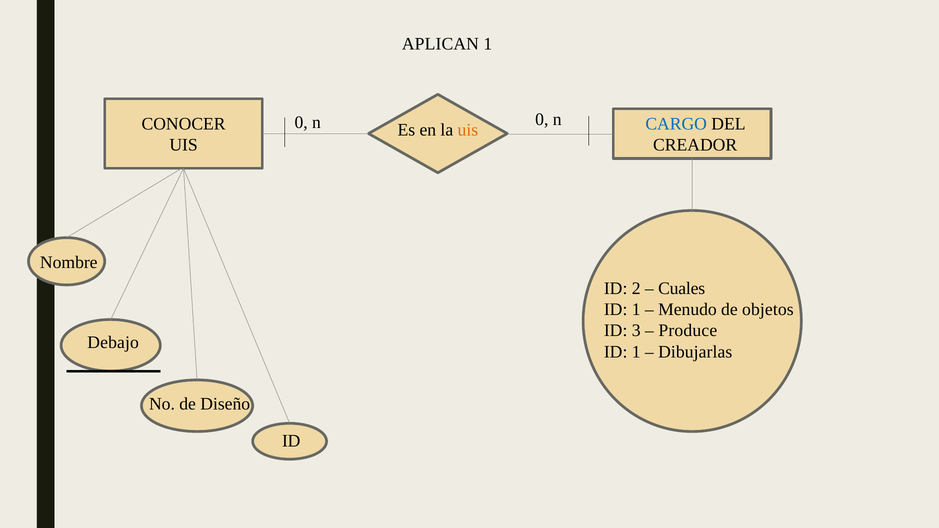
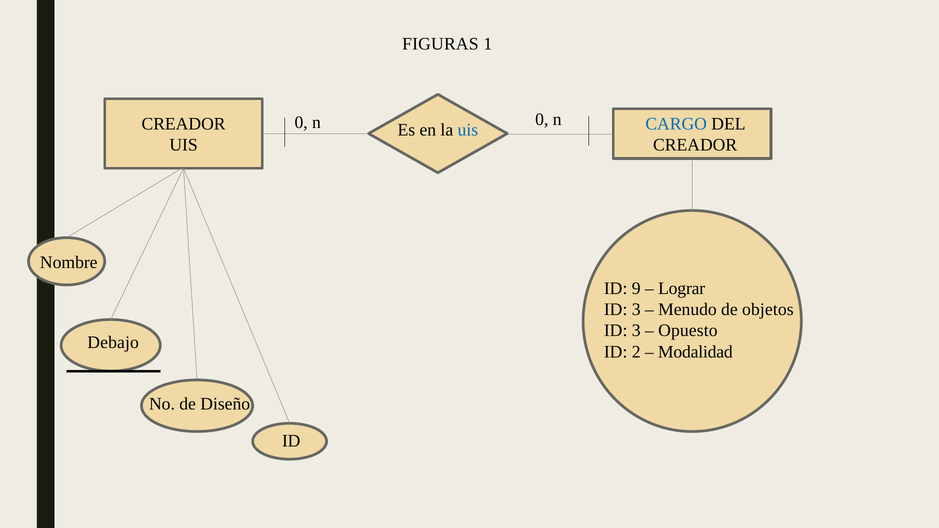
APLICAN: APLICAN -> FIGURAS (440, 44)
CONOCER: CONOCER -> CREADOR (184, 124)
uis colour: orange -> blue (468, 130)
2: 2 -> 9 (636, 289)
Cuales: Cuales -> Lograr (682, 289)
1: 1 -> 3 (636, 310)
Produce: Produce -> Opuesto (688, 331)
1: 1 -> 2 (636, 352)
Dibujarlas: Dibujarlas -> Modalidad (695, 352)
